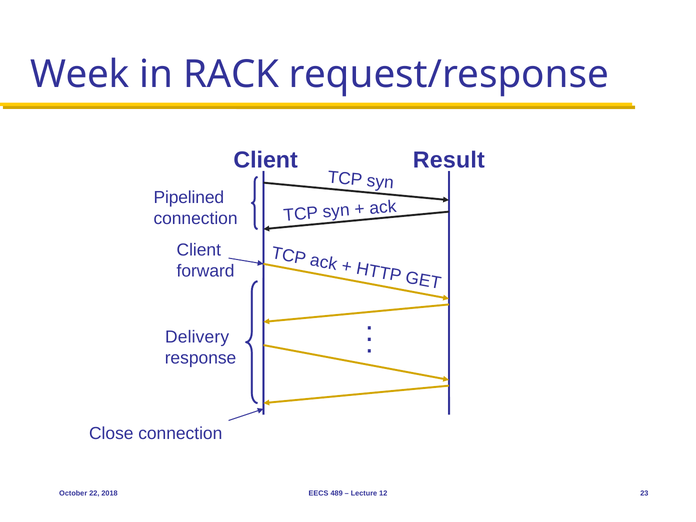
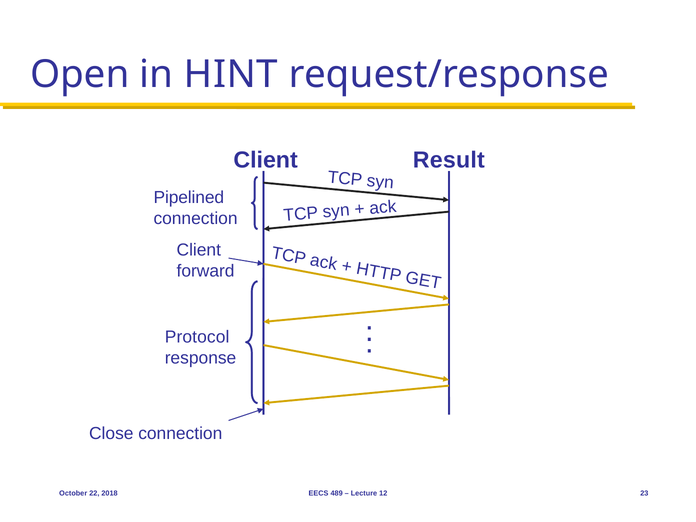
Week: Week -> Open (80, 75)
RACK: RACK -> HINT (231, 75)
Delivery: Delivery -> Protocol (197, 337)
